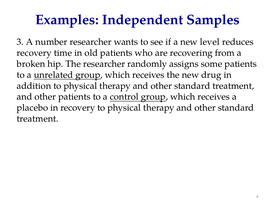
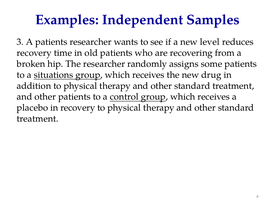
A number: number -> patients (51, 42)
unrelated: unrelated -> situations (54, 75)
